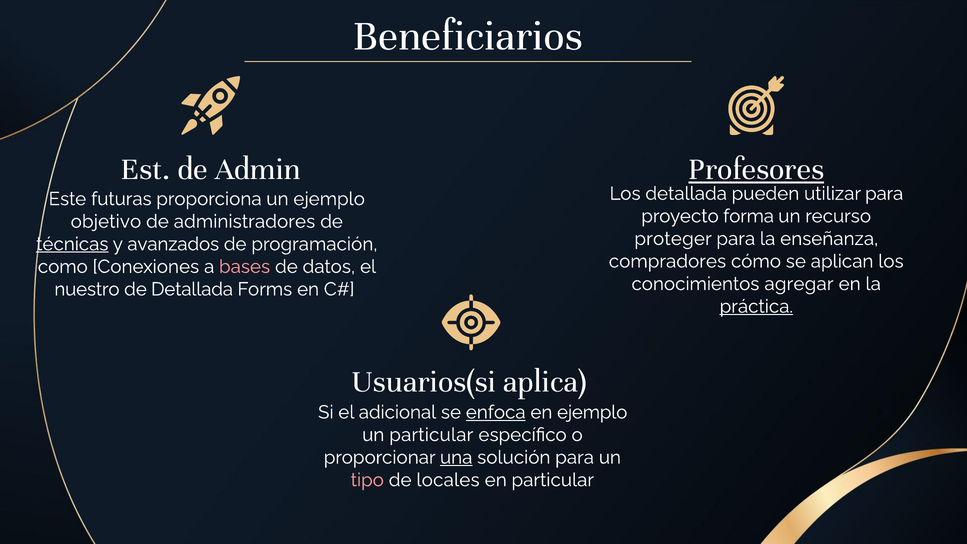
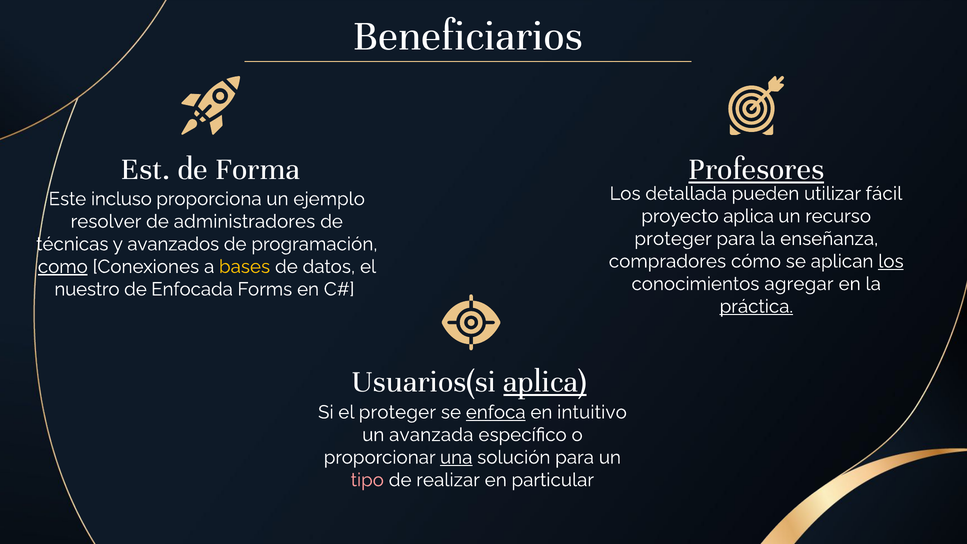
Admin: Admin -> Forma (258, 169)
utilizar para: para -> fácil (884, 194)
futuras: futuras -> incluso (121, 199)
proyecto forma: forma -> aplica (749, 216)
objetivo: objetivo -> resolver (106, 221)
técnicas underline: present -> none (72, 244)
los underline: none -> present (891, 261)
como underline: none -> present (63, 267)
bases colour: pink -> yellow (245, 267)
de Detallada: Detallada -> Enfocada (192, 289)
aplica underline: none -> present (545, 381)
el adicional: adicional -> proteger (397, 412)
en ejemplo: ejemplo -> intuitivo (592, 412)
un particular: particular -> avanzada (431, 435)
locales: locales -> realizar (448, 480)
